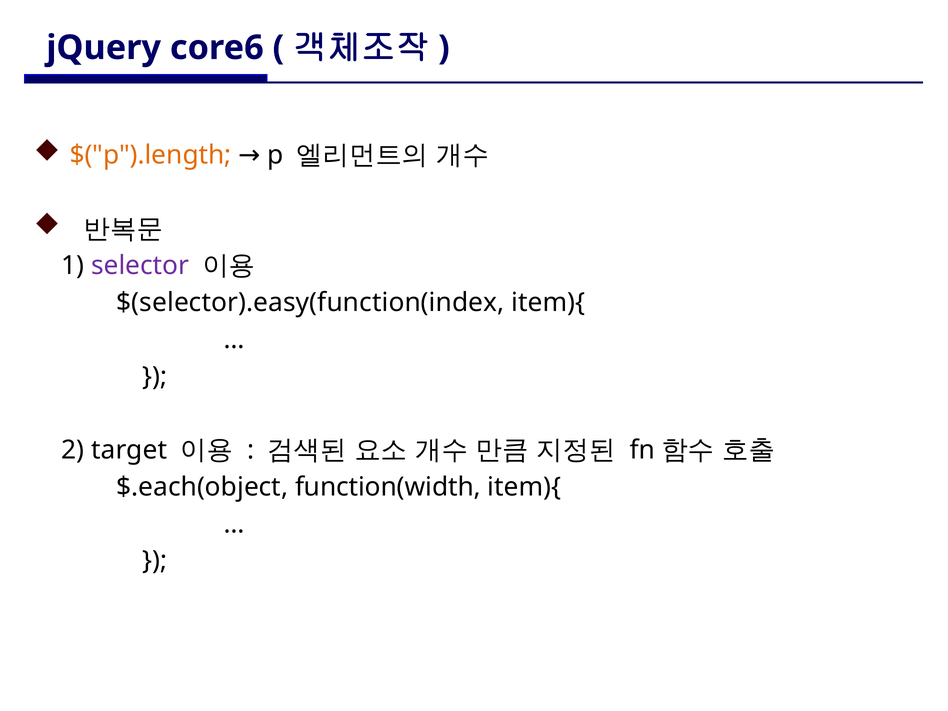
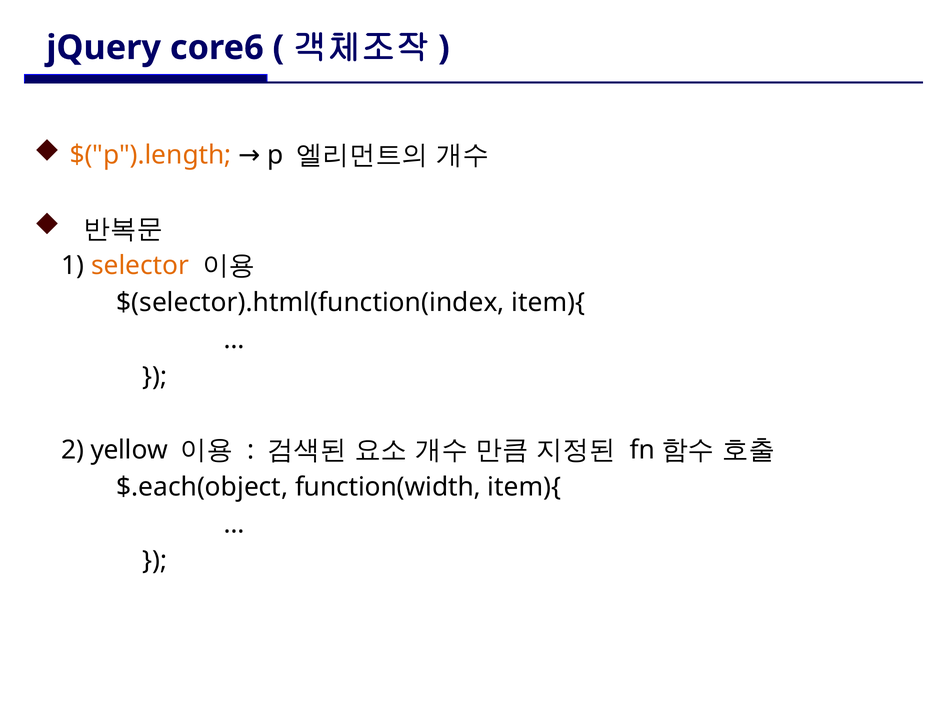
selector colour: purple -> orange (140, 266)
$(selector).easy(function(index: $(selector).easy(function(index -> $(selector).html(function(index (310, 303)
target: target -> yellow (129, 450)
